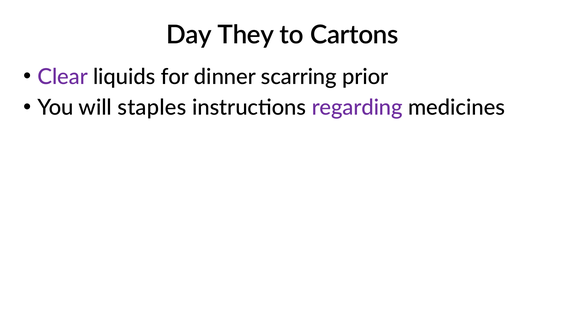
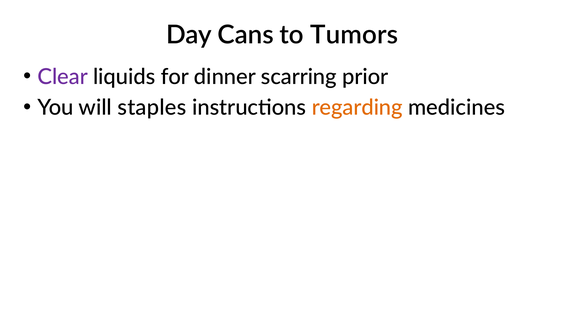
They: They -> Cans (246, 35)
Cartons: Cartons -> Tumors (354, 35)
regarding colour: purple -> orange (357, 108)
